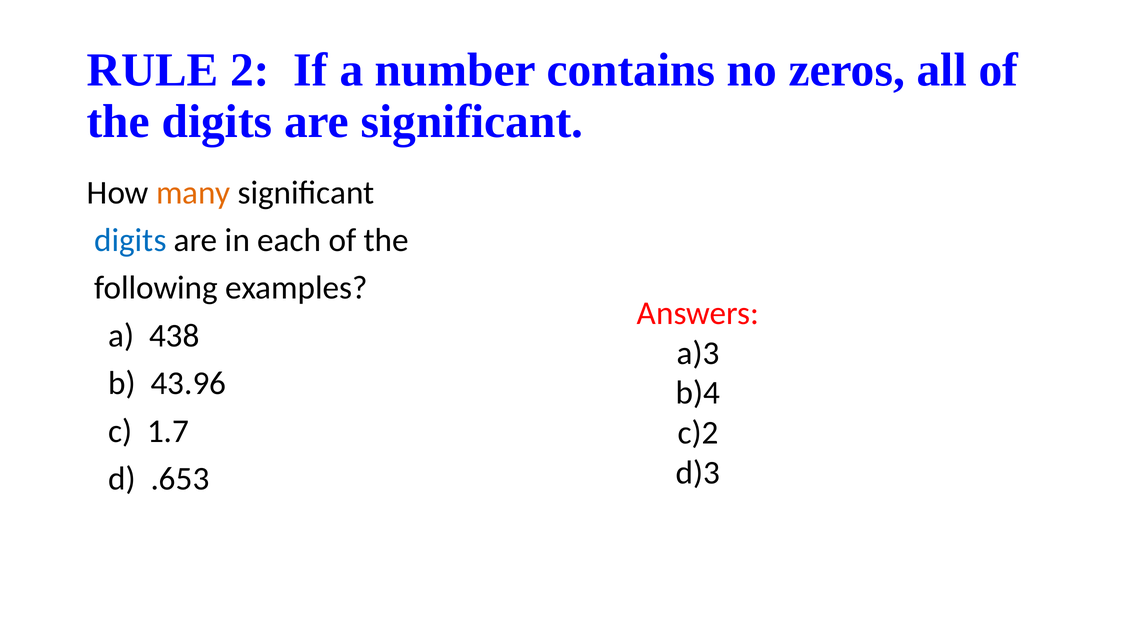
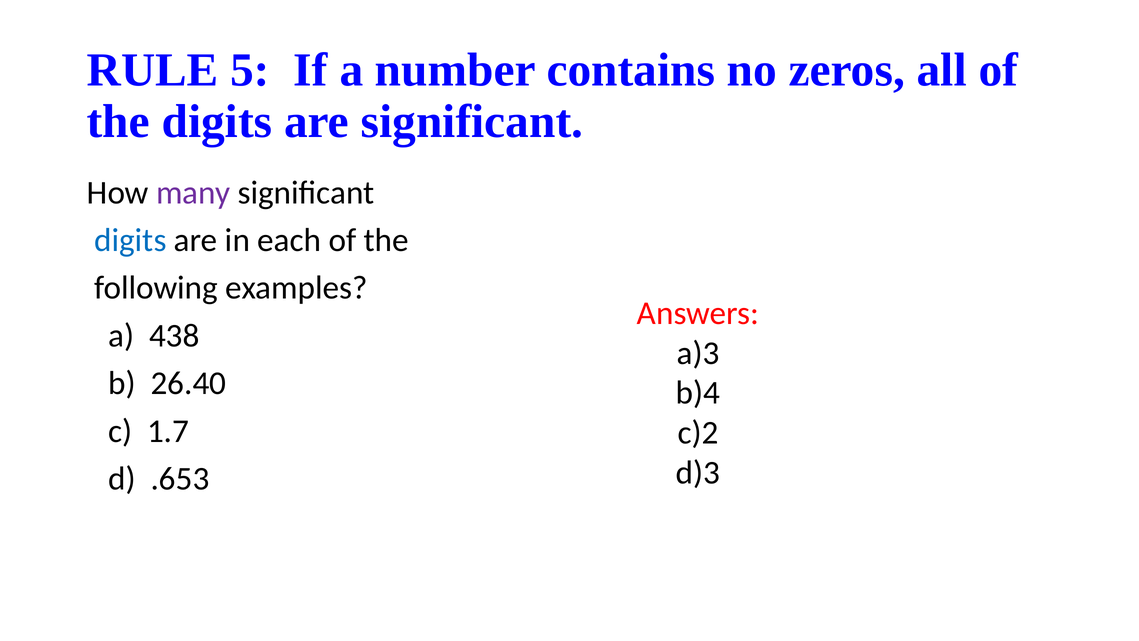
2: 2 -> 5 (250, 70)
many colour: orange -> purple (193, 193)
43.96: 43.96 -> 26.40 (188, 383)
